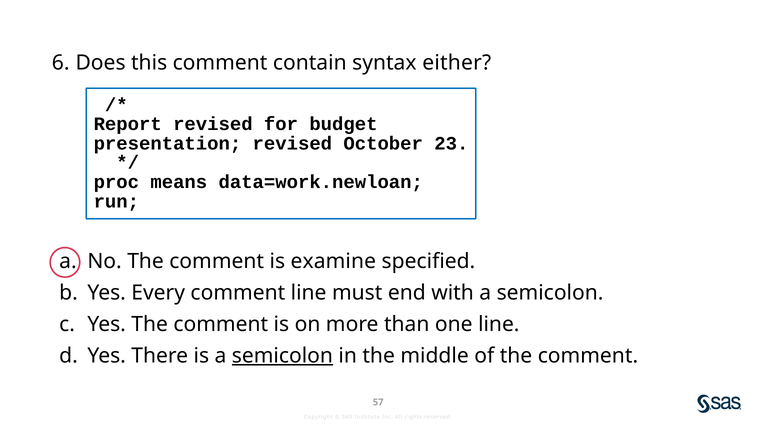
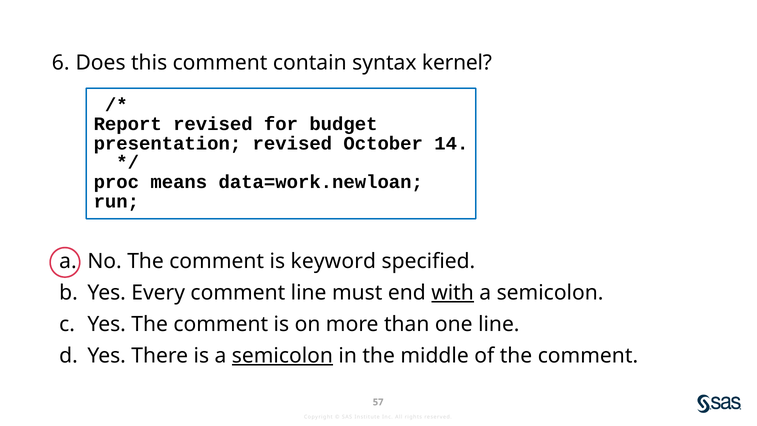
either: either -> kernel (457, 63)
23: 23 -> 14 (451, 143)
examine: examine -> keyword (333, 261)
with underline: none -> present (453, 293)
